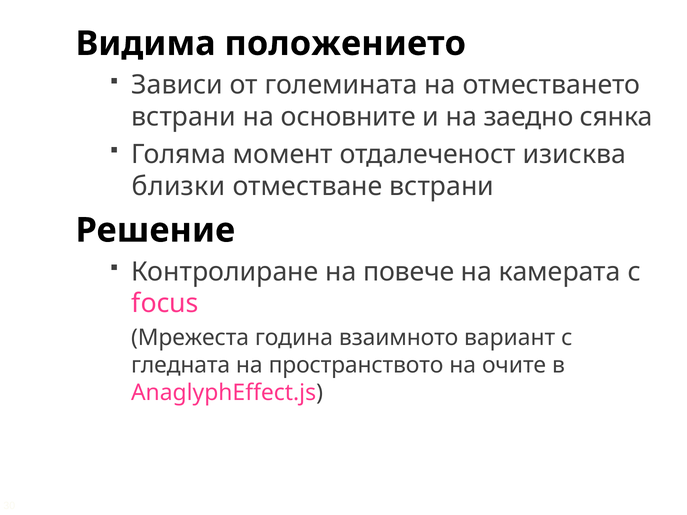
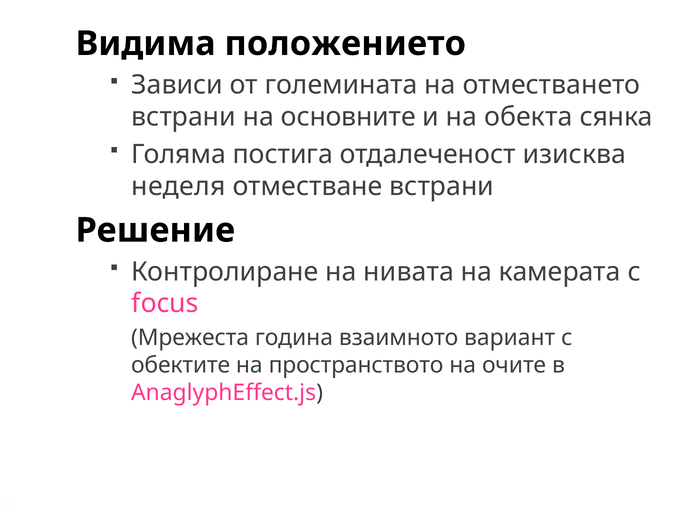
заедно: заедно -> обекта (528, 117)
момент: момент -> постига (283, 154)
близки: близки -> неделя (179, 186)
повече: повече -> нивата (409, 272)
гледната: гледната -> обектите (181, 365)
